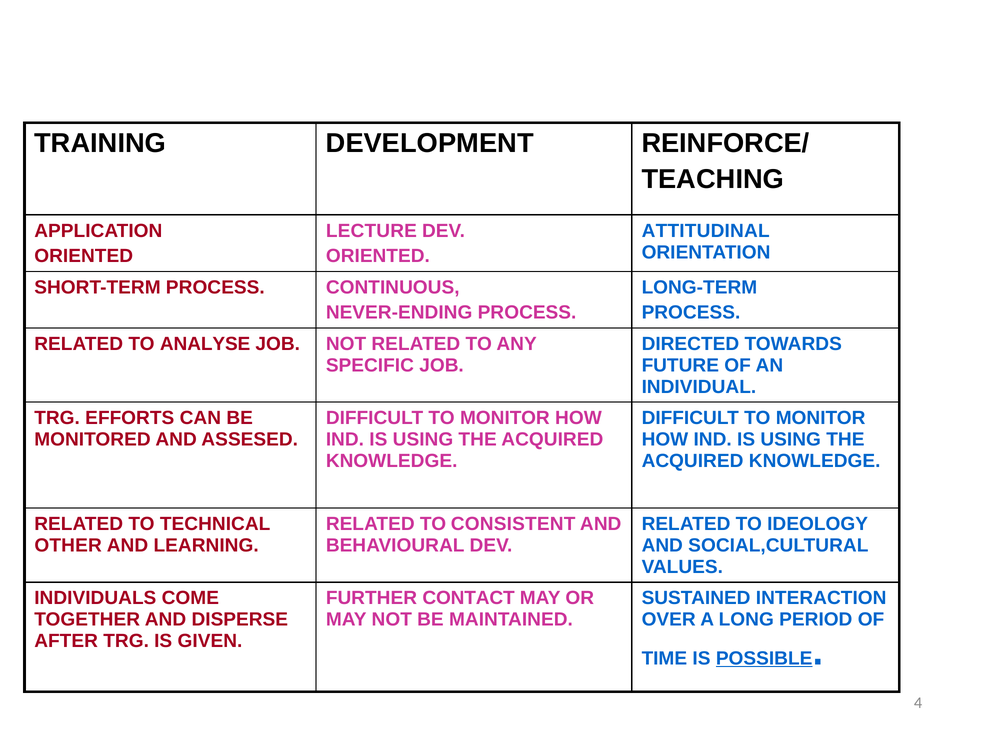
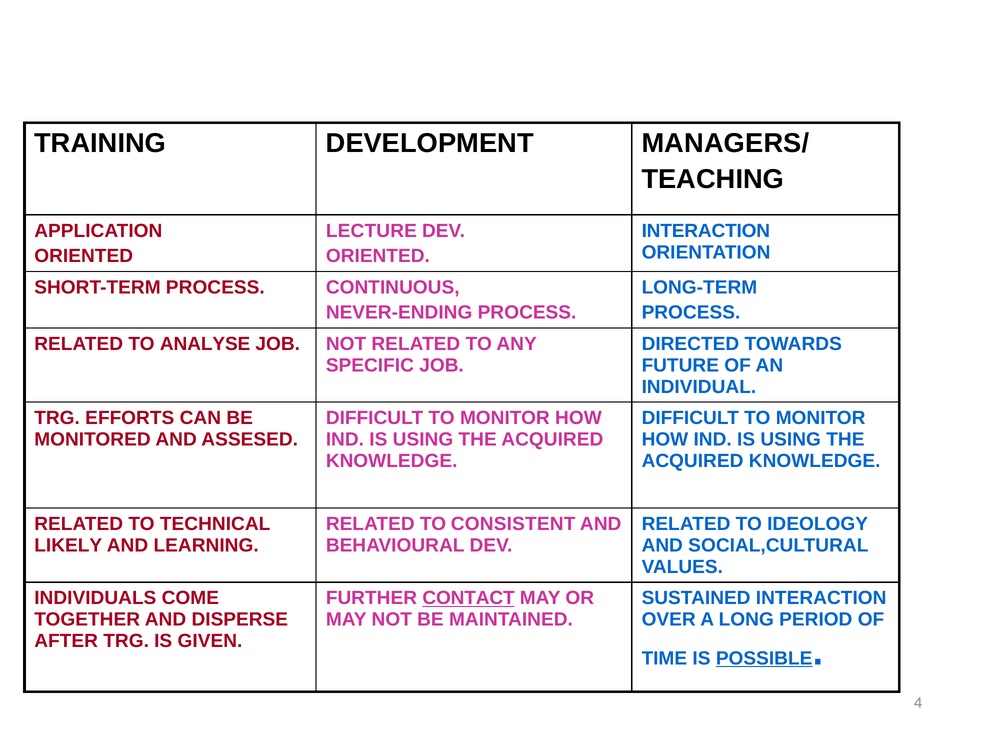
REINFORCE/: REINFORCE/ -> MANAGERS/ (725, 143)
ATTITUDINAL: ATTITUDINAL -> INTERACTION (706, 231)
OTHER: OTHER -> LIKELY (68, 545)
CONTACT underline: none -> present (469, 598)
